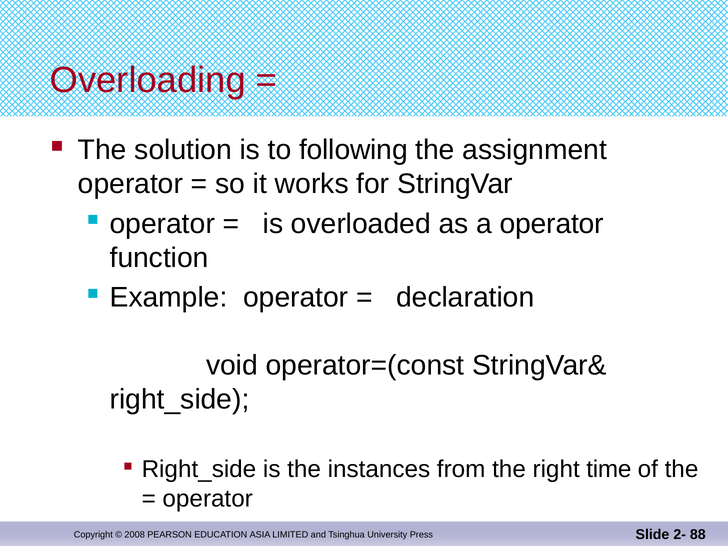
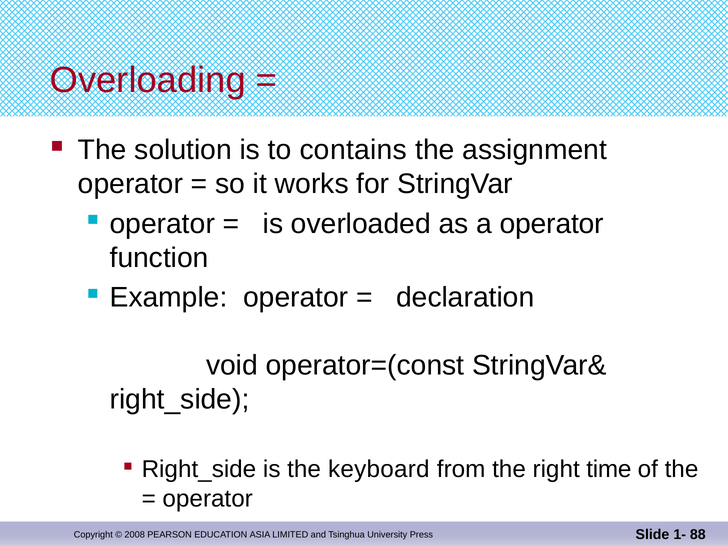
following: following -> contains (353, 150)
instances: instances -> keyboard (379, 469)
2-: 2- -> 1- (680, 535)
